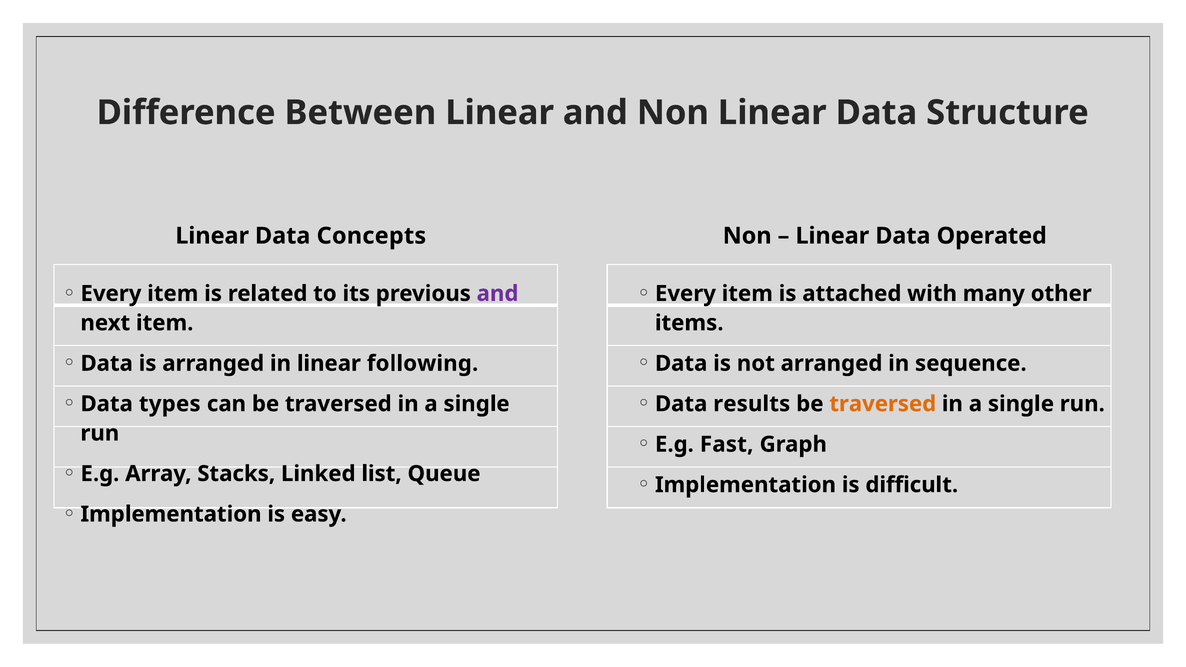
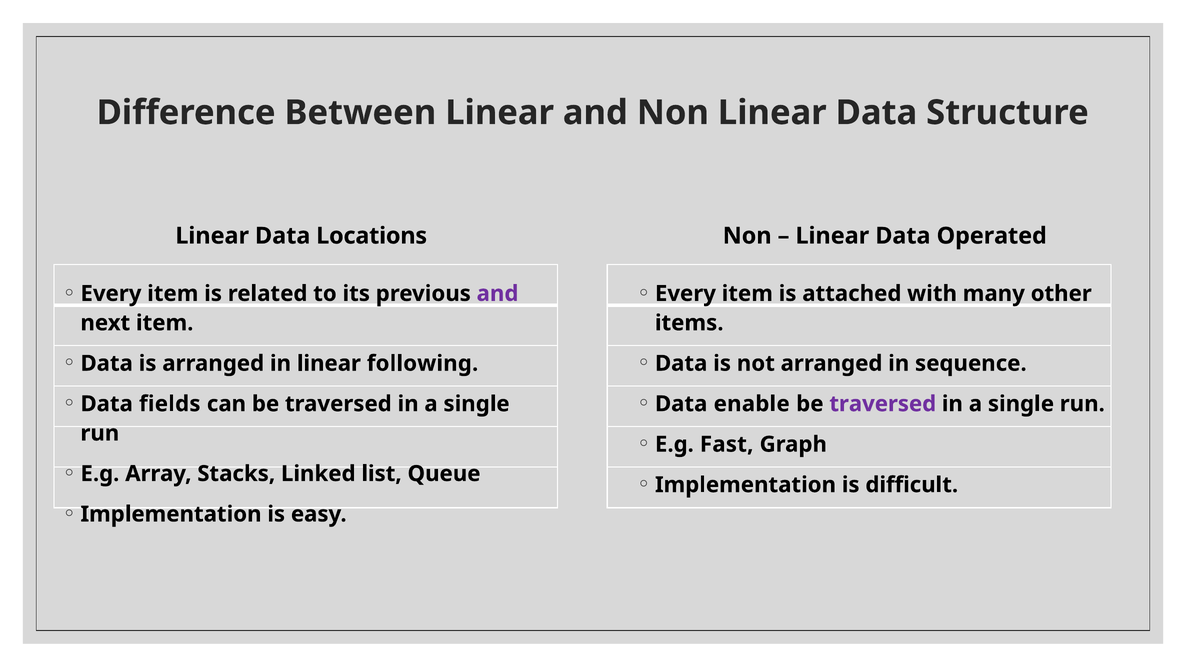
Concepts: Concepts -> Locations (372, 236)
types: types -> fields (170, 404)
results: results -> enable (752, 404)
traversed colour: orange -> purple (883, 404)
